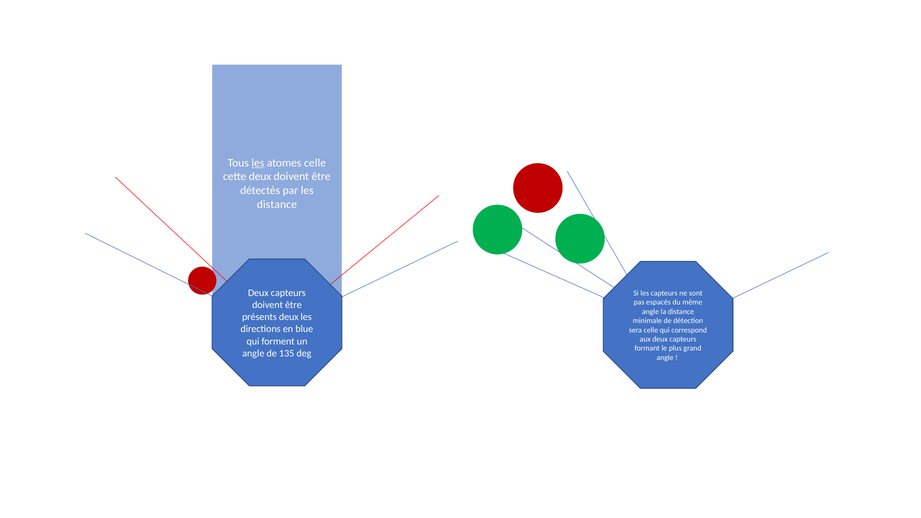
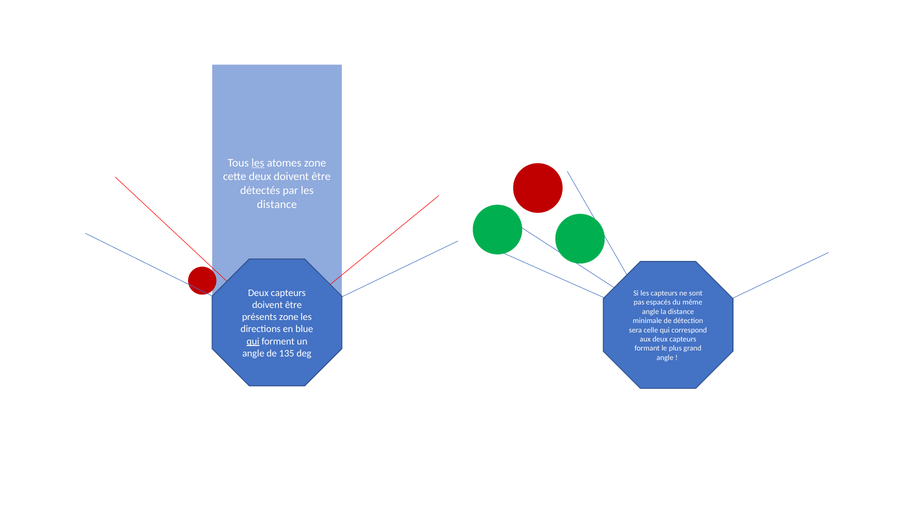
atomes celle: celle -> zone (315, 163)
présents deux: deux -> zone (289, 317)
qui underline: none -> present (253, 341)
